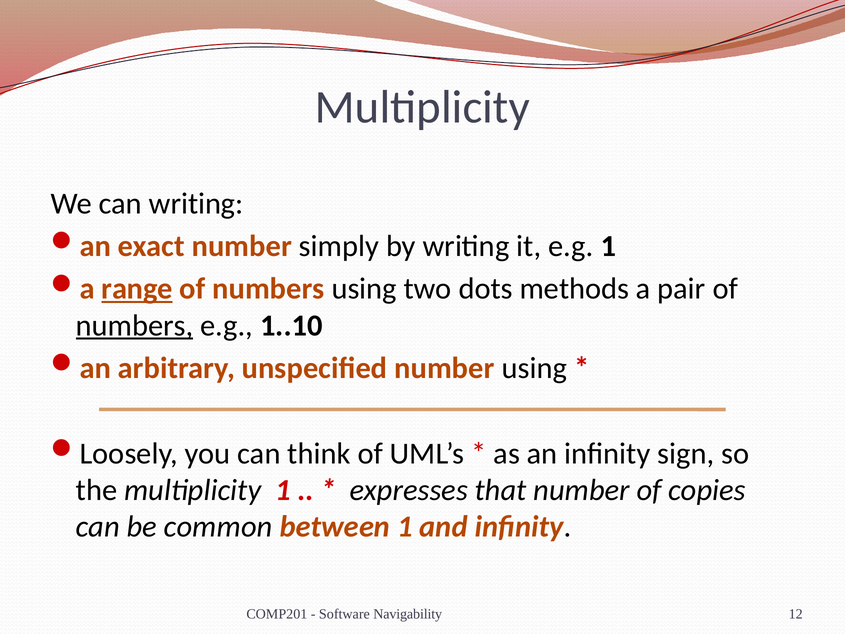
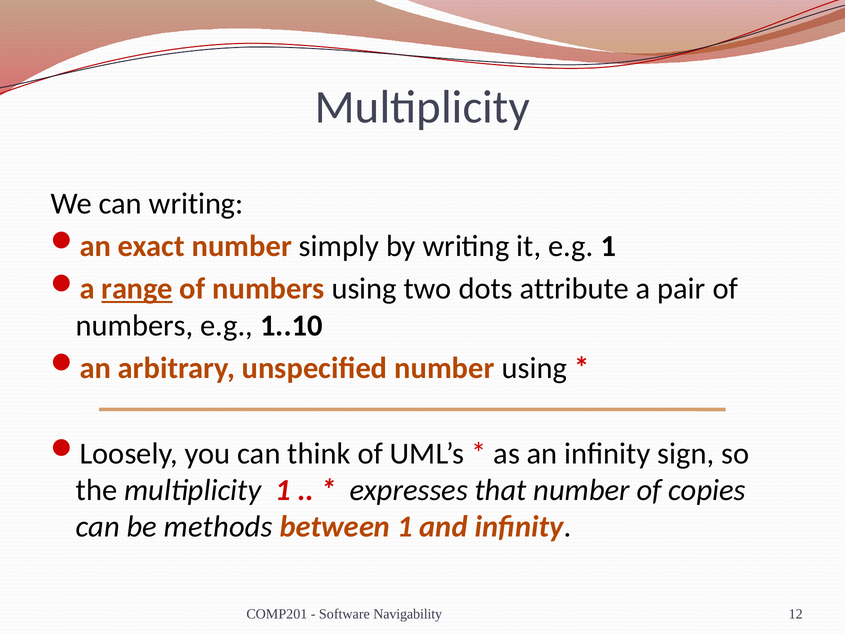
methods: methods -> attribute (574, 289)
numbers underline: present -> none (135, 325)
common: common -> methods (218, 527)
